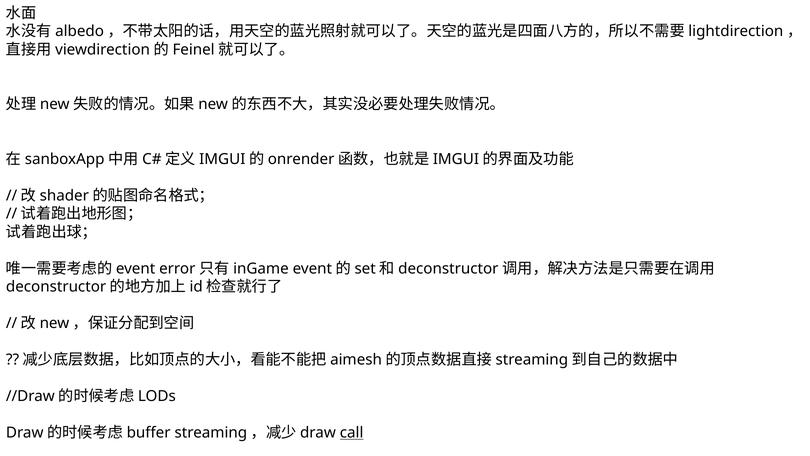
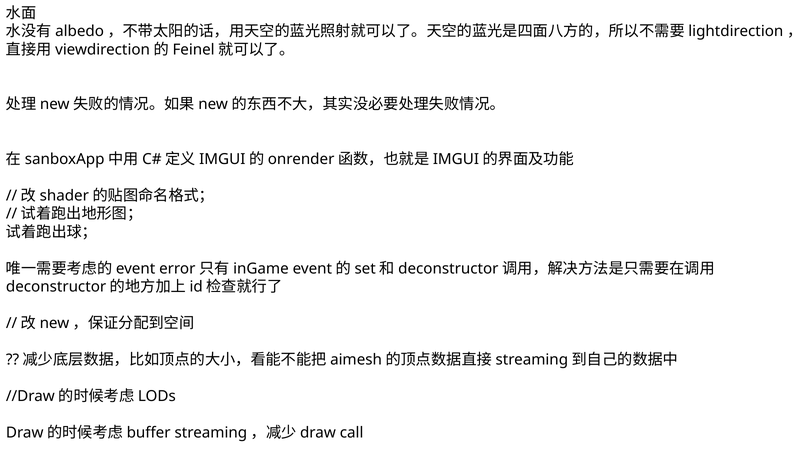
call underline: present -> none (352, 432)
